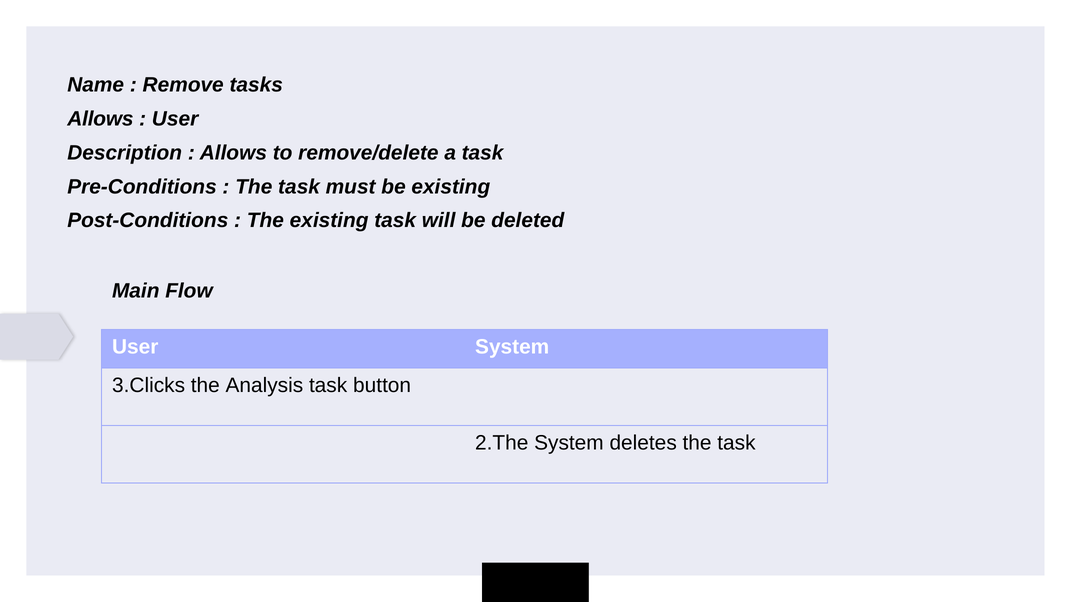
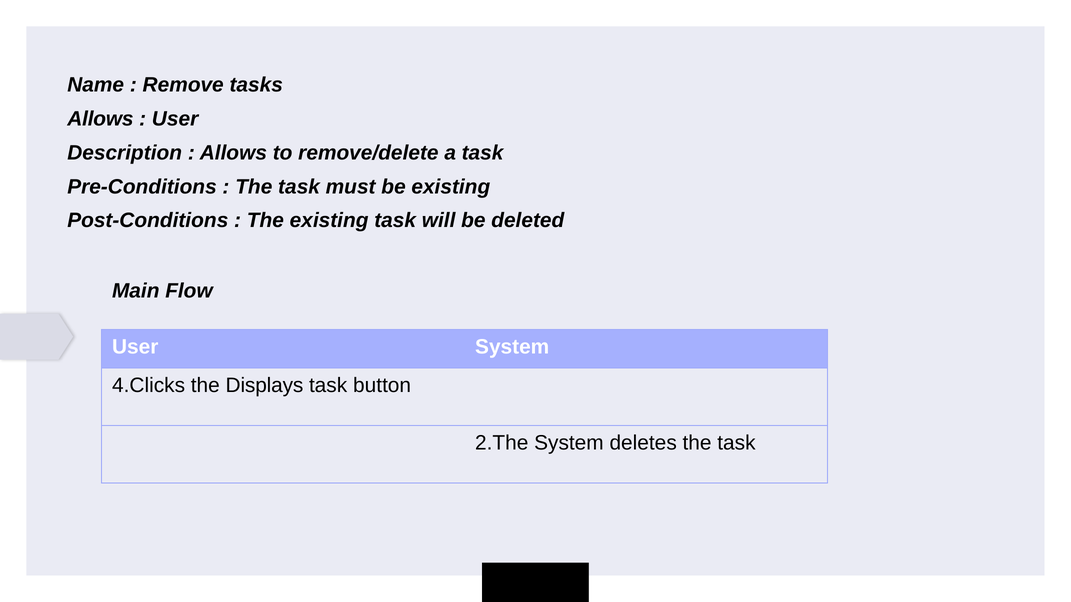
3.Clicks: 3.Clicks -> 4.Clicks (149, 386)
Analysis: Analysis -> Displays (264, 386)
